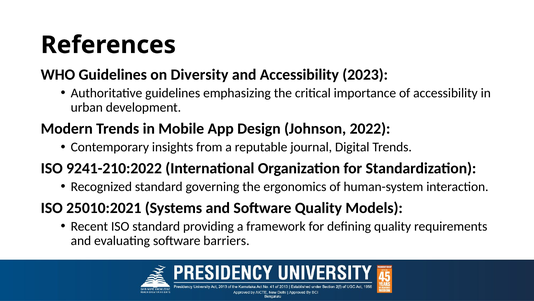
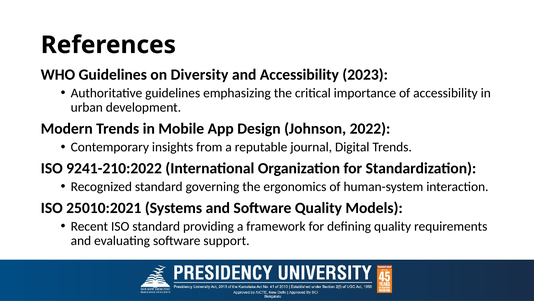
barriers: barriers -> support (226, 240)
